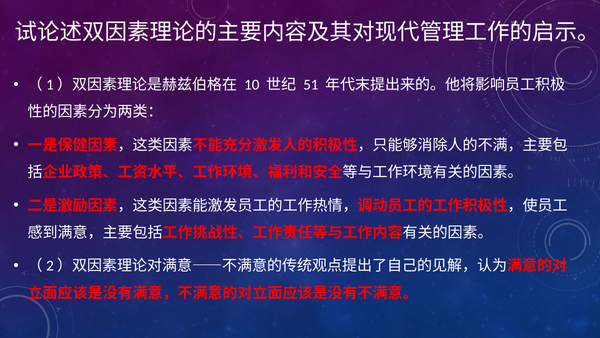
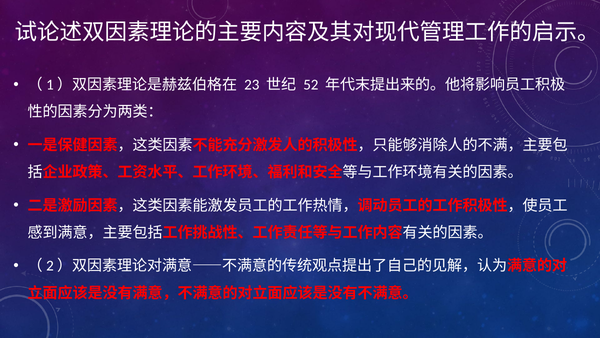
10: 10 -> 23 (252, 85)
51: 51 -> 52 (311, 85)
